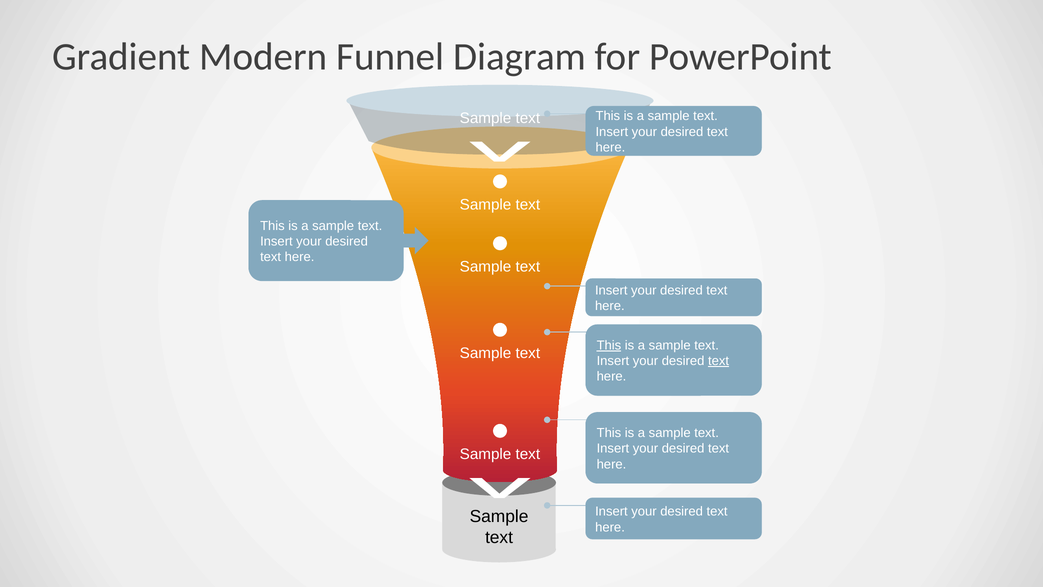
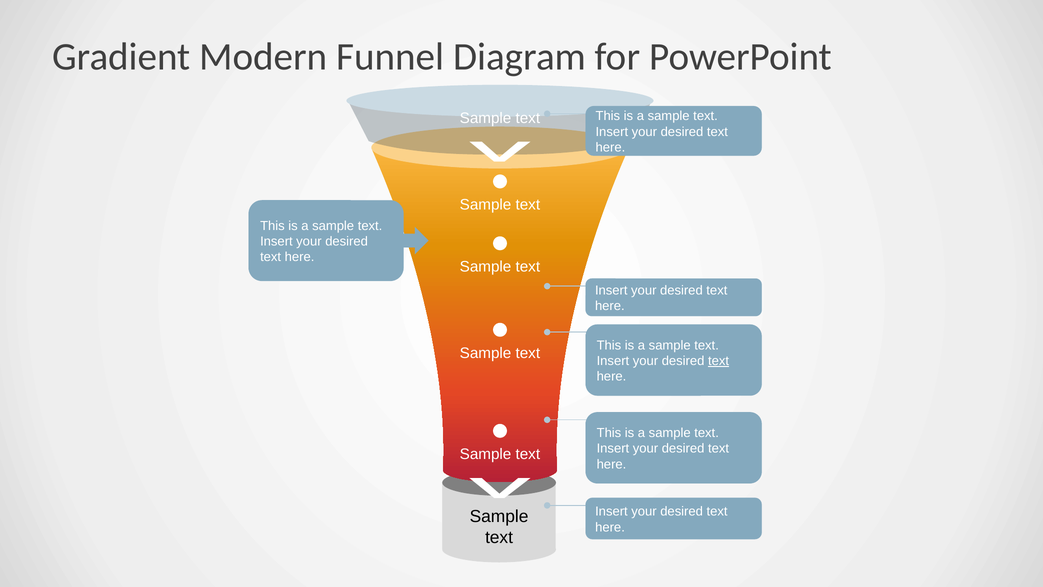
This underline: present -> none (609, 345)
